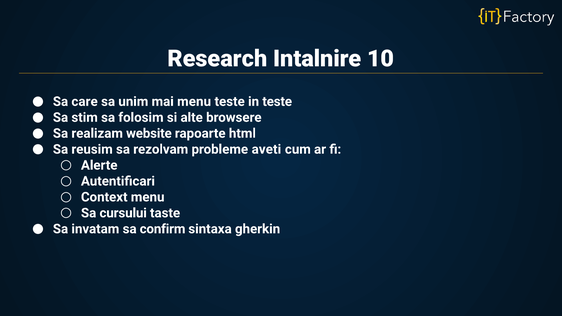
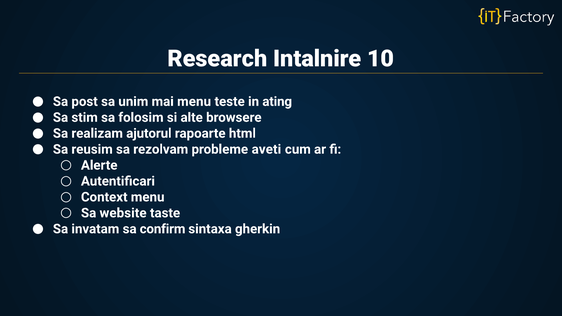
care: care -> post (85, 102)
in teste: teste -> ating (277, 102)
website: website -> ajutorul (149, 133)
cursului: cursului -> website (123, 213)
